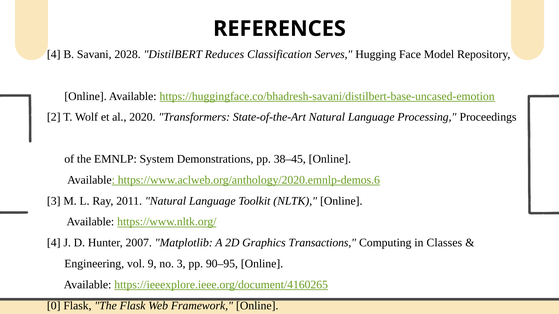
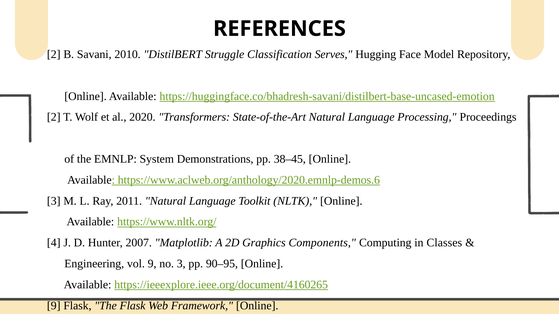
4: 4 -> 2 (54, 54)
2028: 2028 -> 2010 (128, 54)
Reduces: Reduces -> Struggle (225, 54)
Transactions: Transactions -> Components (322, 243)
0: 0 -> 9 (54, 306)
